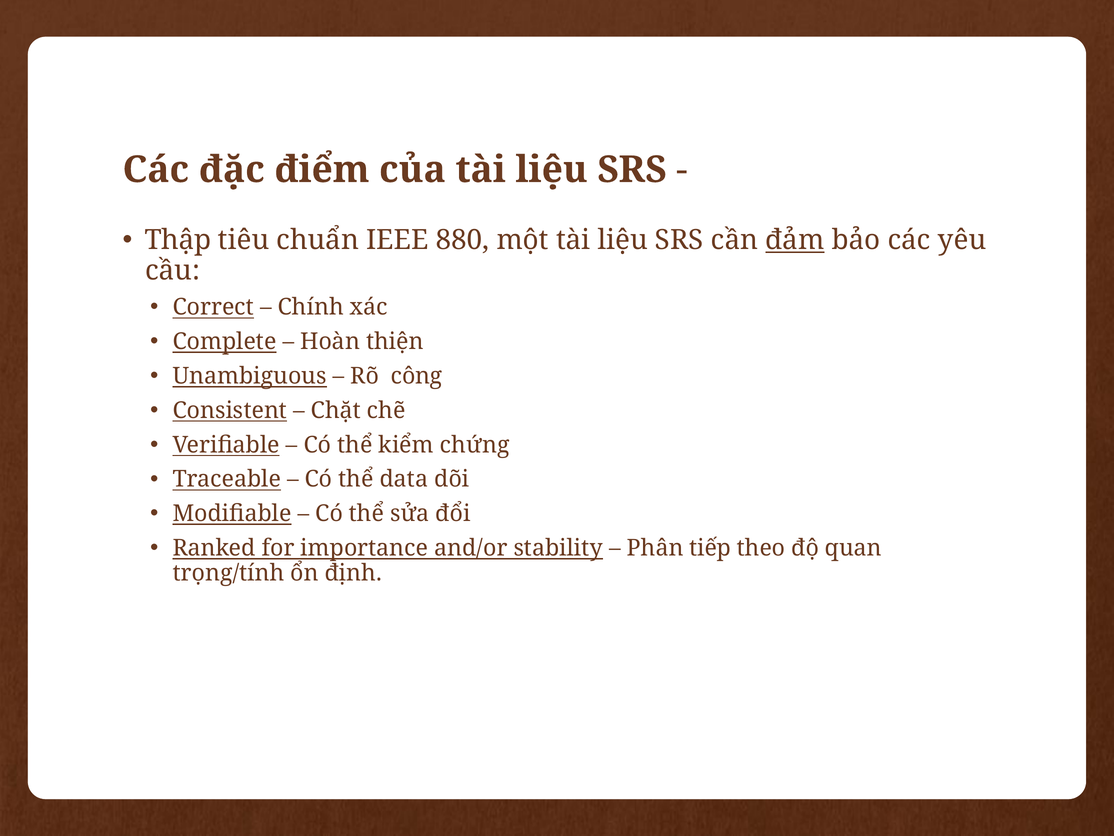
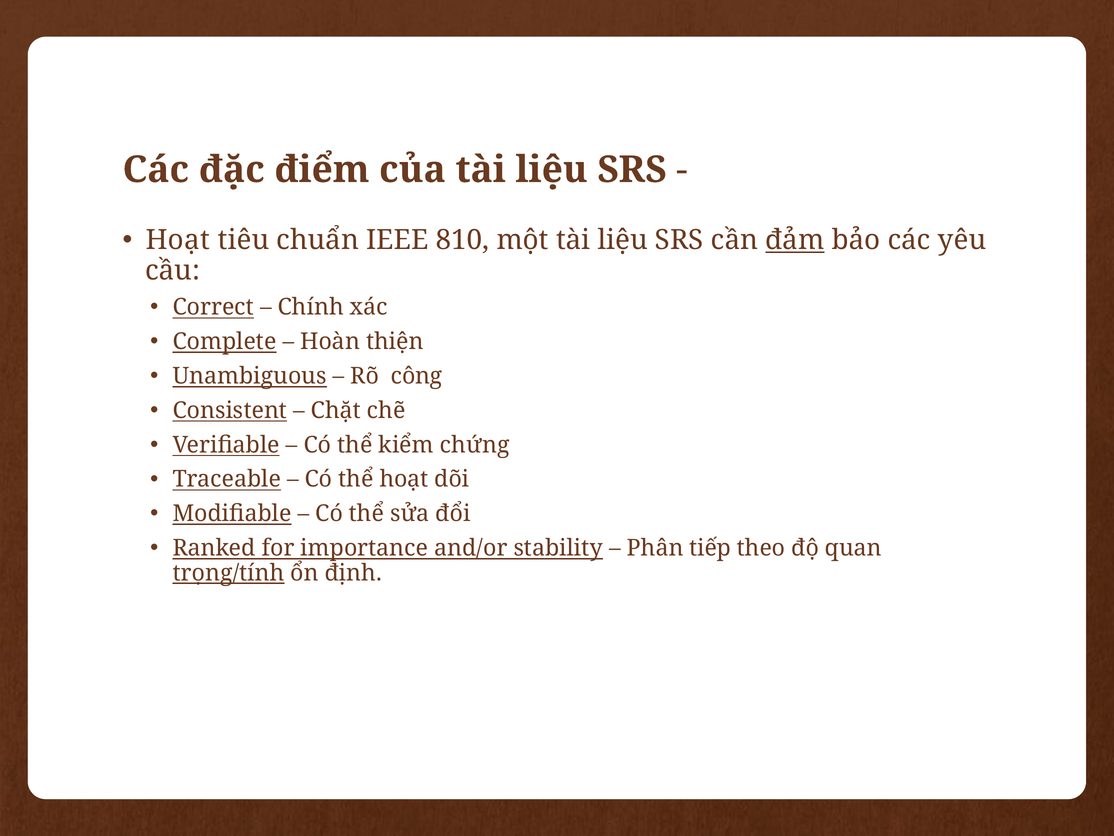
Thập: Thập -> Hoạt (178, 240)
880: 880 -> 810 (463, 240)
thể data: data -> hoạt (404, 479)
trọng/tính underline: none -> present (229, 573)
